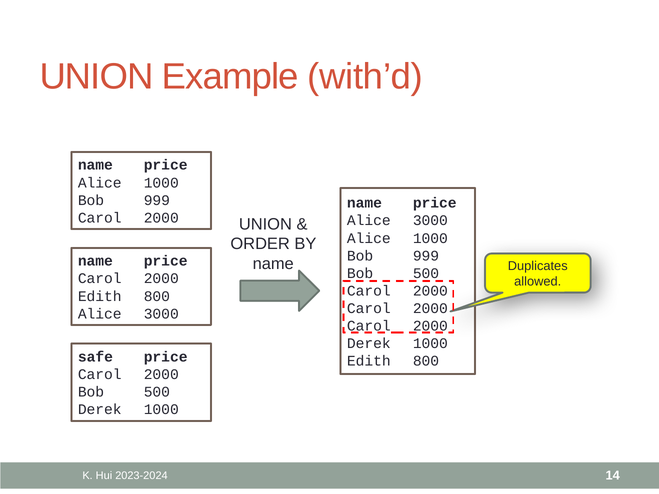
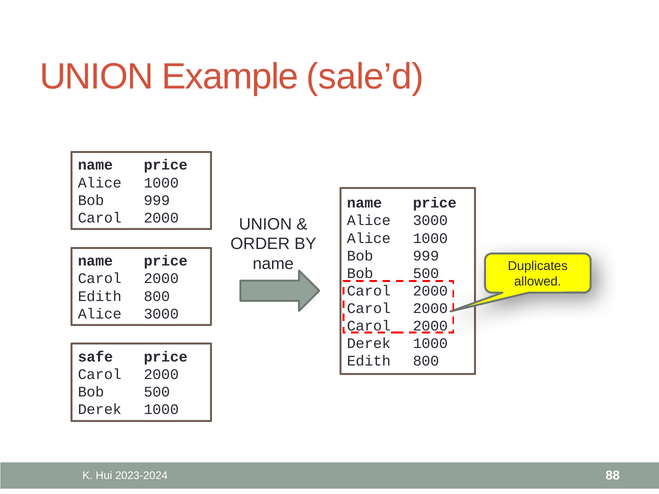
with’d: with’d -> sale’d (365, 77)
14: 14 -> 88 (613, 476)
